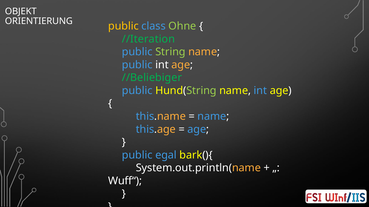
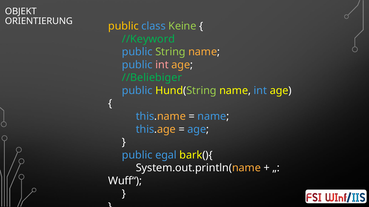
Ohne: Ohne -> Keine (182, 26)
//Iteration: //Iteration -> //Keyword (148, 39)
int colour: white -> pink (162, 65)
